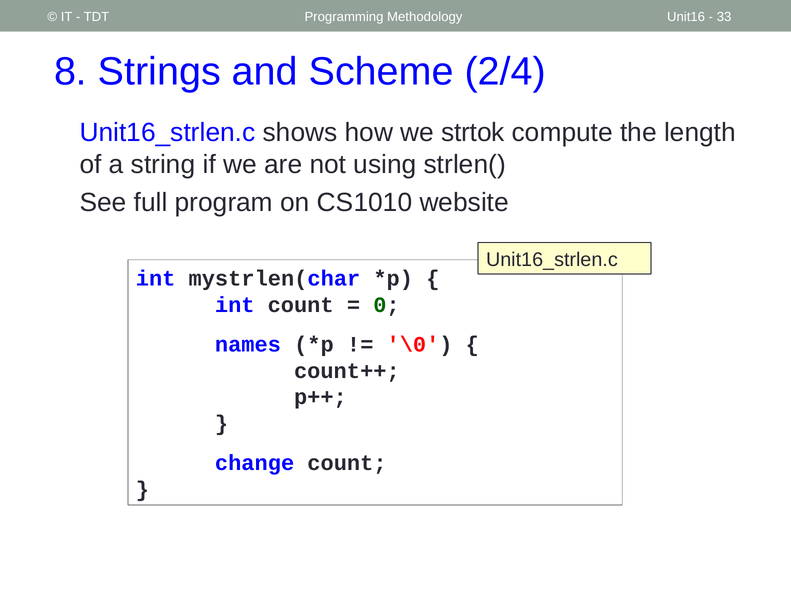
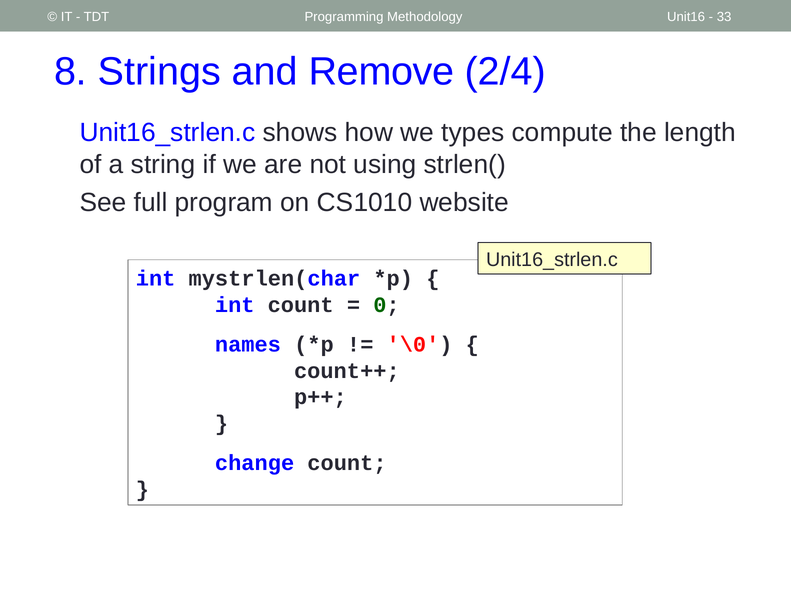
Scheme: Scheme -> Remove (381, 72)
strtok: strtok -> types (473, 133)
